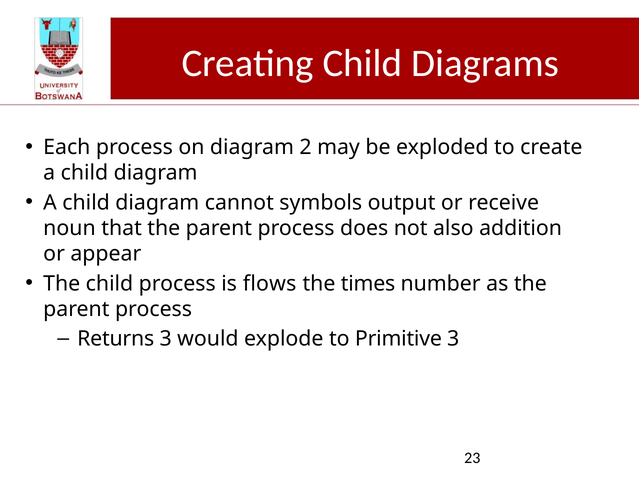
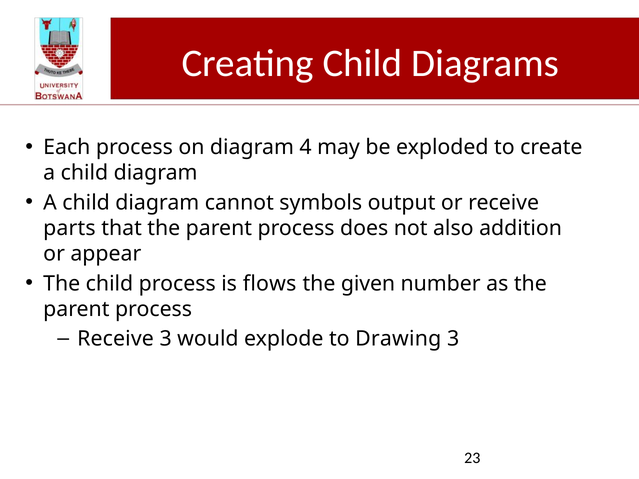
2: 2 -> 4 (306, 147)
noun: noun -> parts (69, 228)
times: times -> given (368, 284)
Returns: Returns -> Receive (116, 339)
Primitive: Primitive -> Drawing (398, 339)
